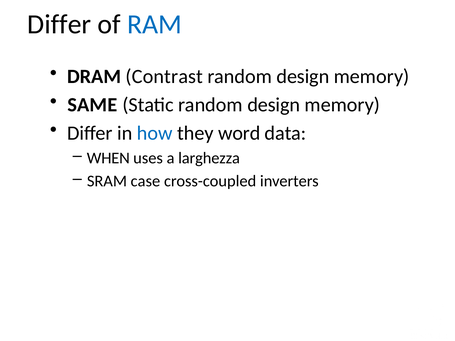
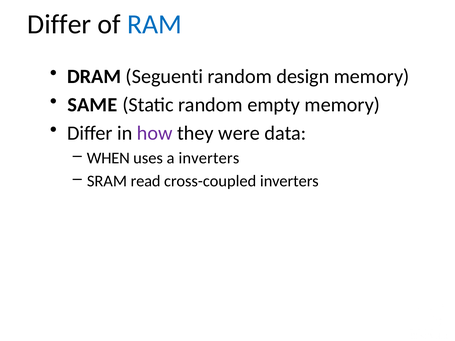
Contrast: Contrast -> Seguenti (164, 76)
Static random design: design -> empty (274, 105)
how colour: blue -> purple (155, 133)
word: word -> were (239, 133)
a larghezza: larghezza -> inverters (209, 158)
case: case -> read (146, 181)
